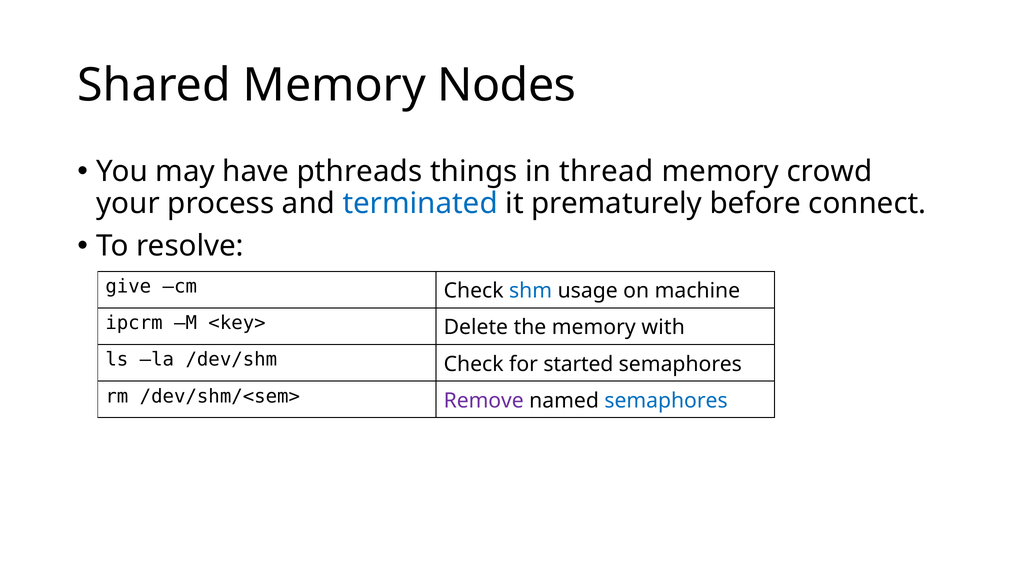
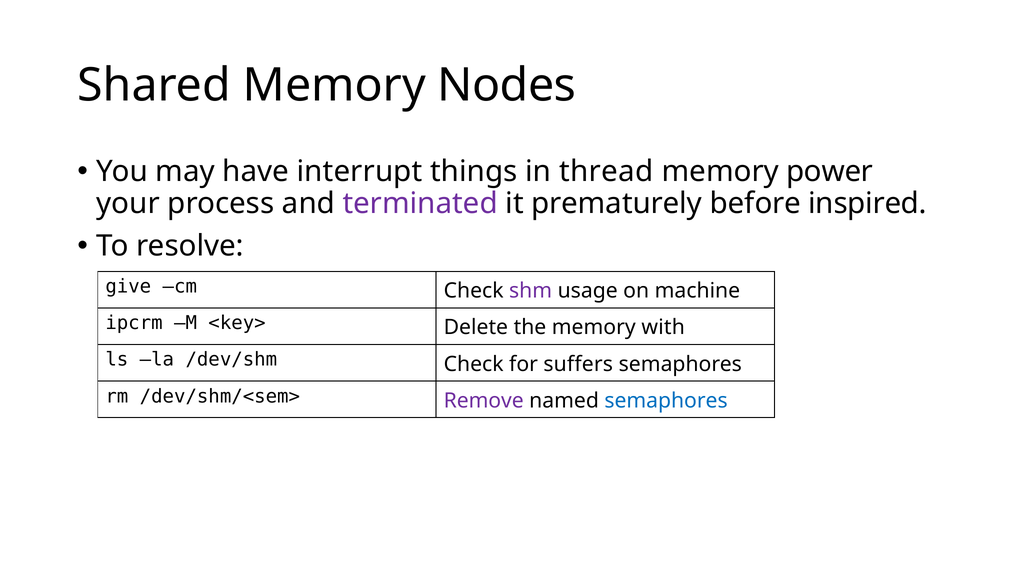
pthreads: pthreads -> interrupt (360, 172)
crowd: crowd -> power (830, 172)
terminated colour: blue -> purple (420, 204)
connect: connect -> inspired (867, 204)
shm colour: blue -> purple (531, 291)
started: started -> suffers (578, 364)
